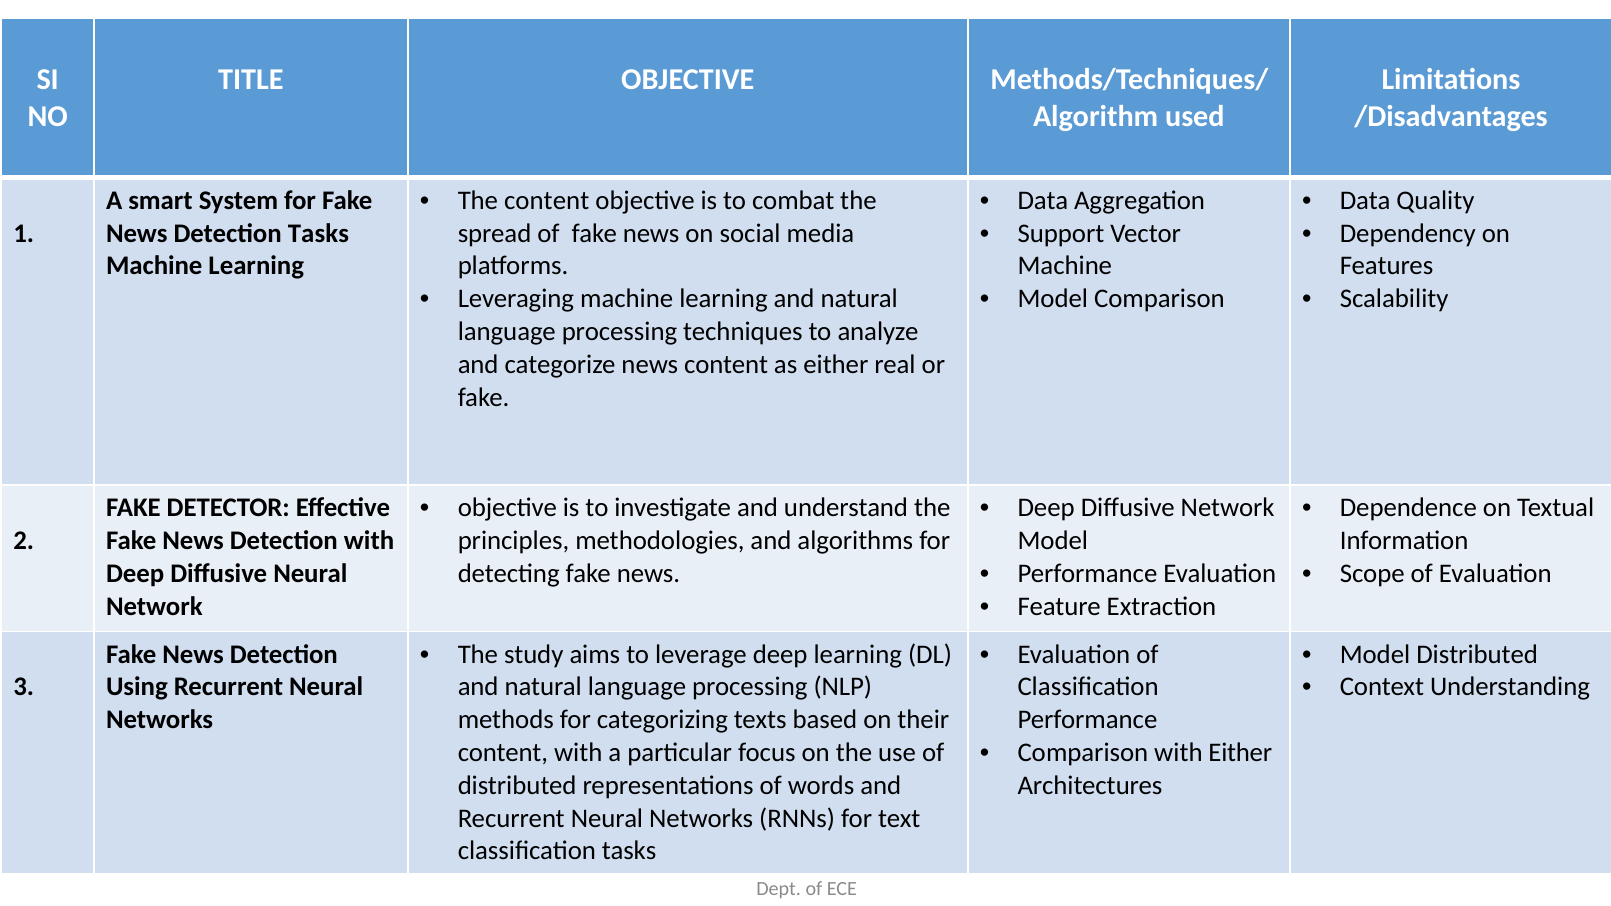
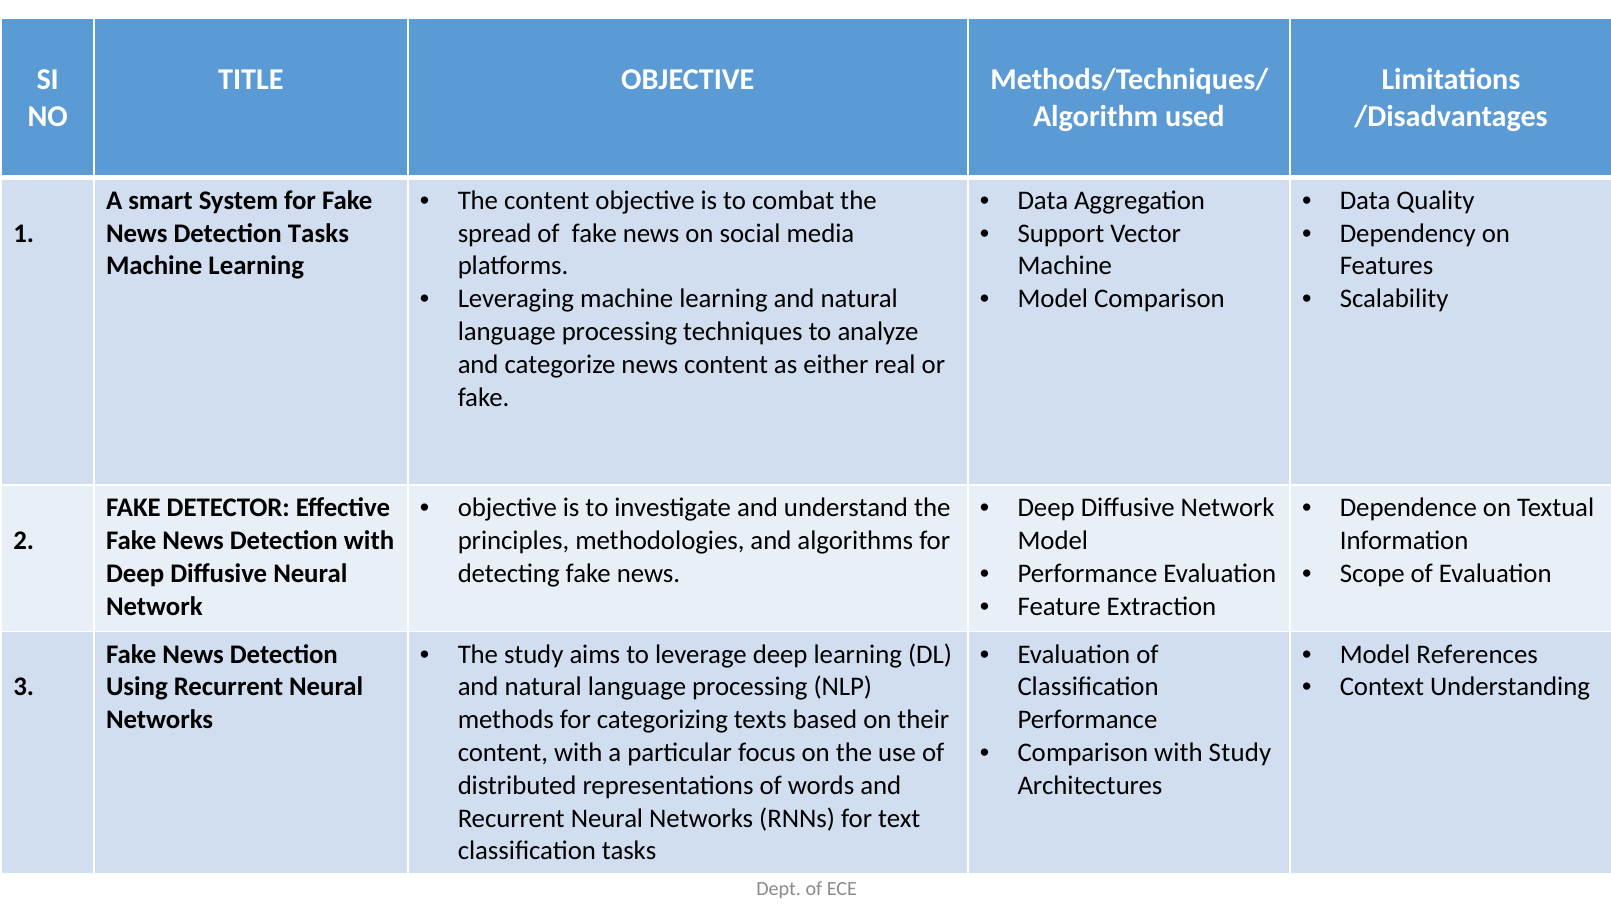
Model Distributed: Distributed -> References (1477, 654)
with Either: Either -> Study (1240, 753)
